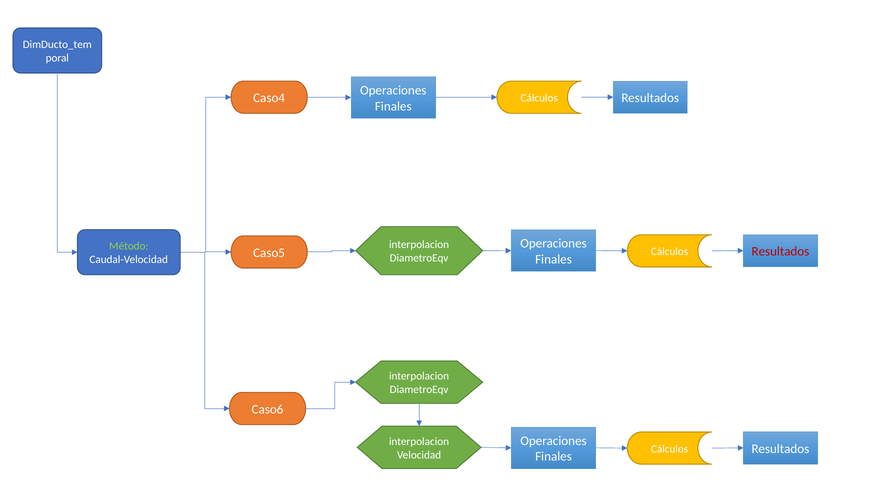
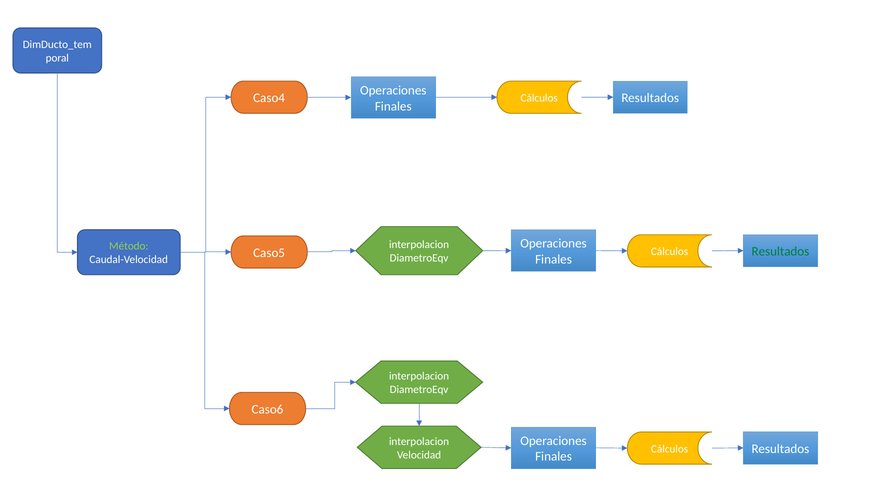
Resultados colour: red -> green (780, 251)
